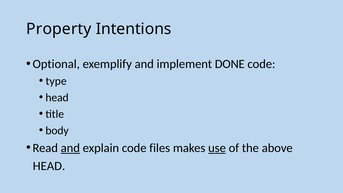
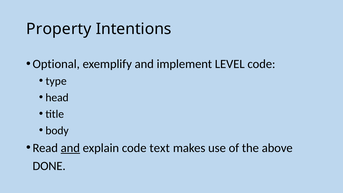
DONE: DONE -> LEVEL (230, 64)
files: files -> text (160, 148)
use underline: present -> none (217, 148)
HEAD: HEAD -> DONE (49, 166)
